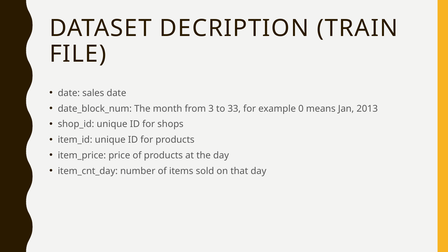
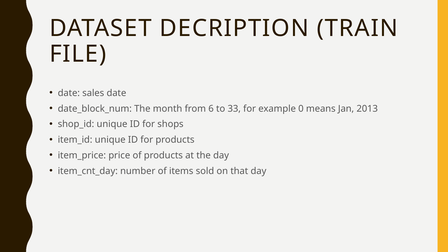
3: 3 -> 6 (211, 109)
